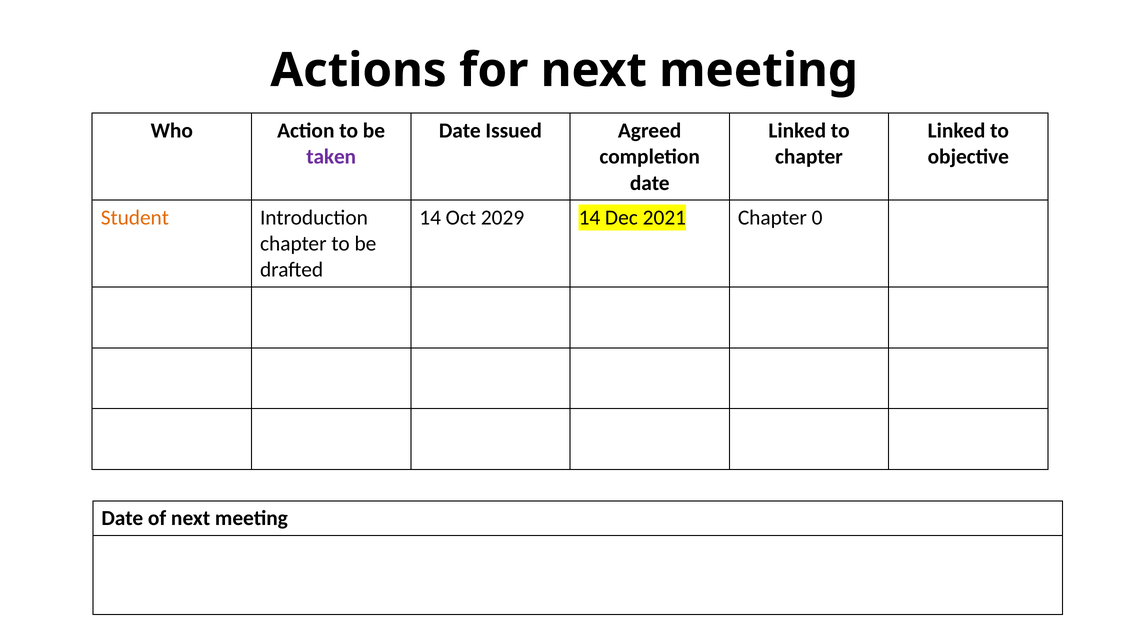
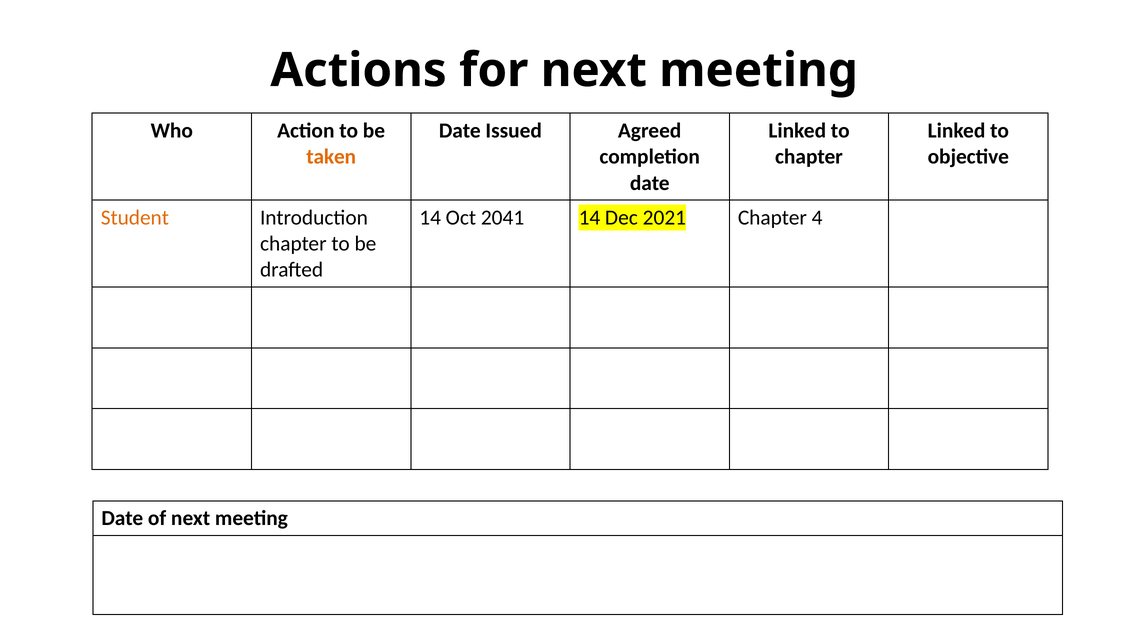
taken colour: purple -> orange (331, 157)
2029: 2029 -> 2041 (503, 218)
0: 0 -> 4 (817, 218)
